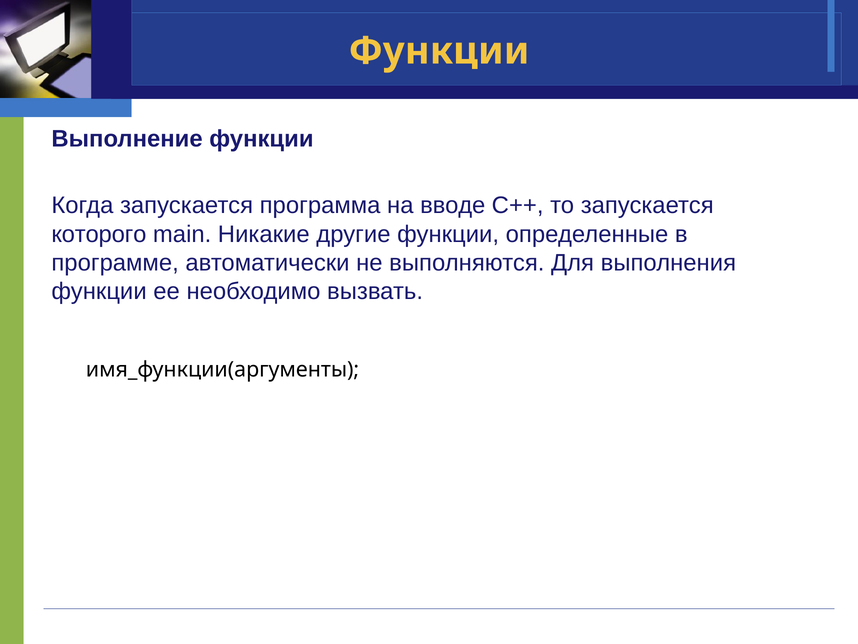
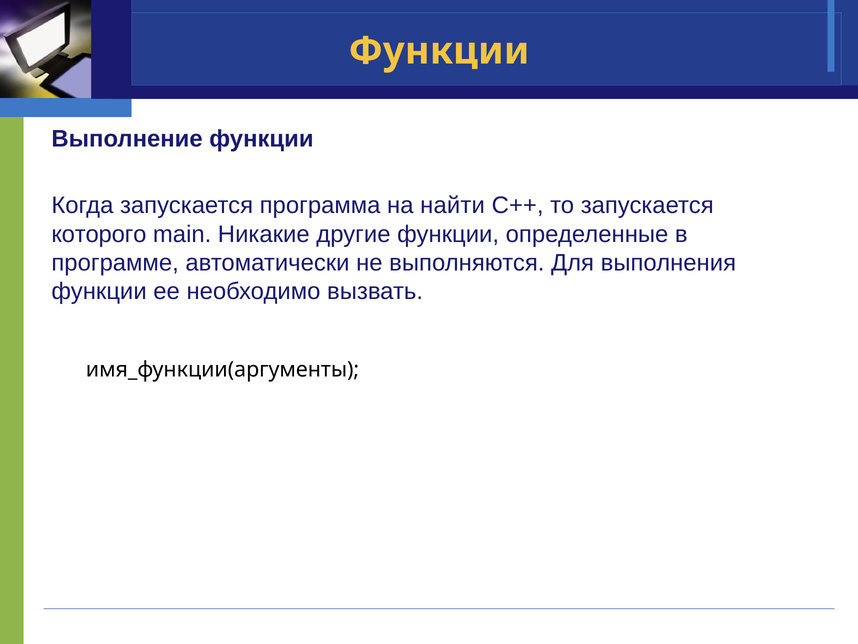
вводе: вводе -> найти (453, 205)
